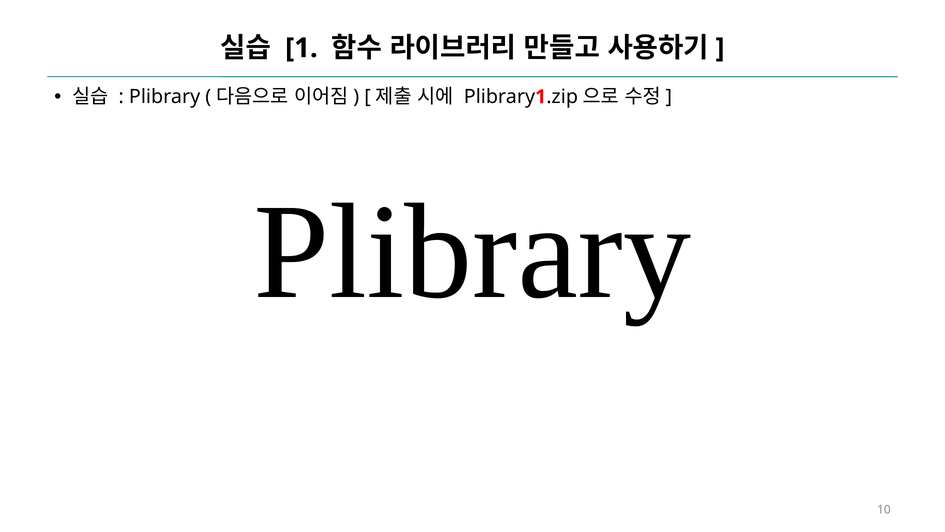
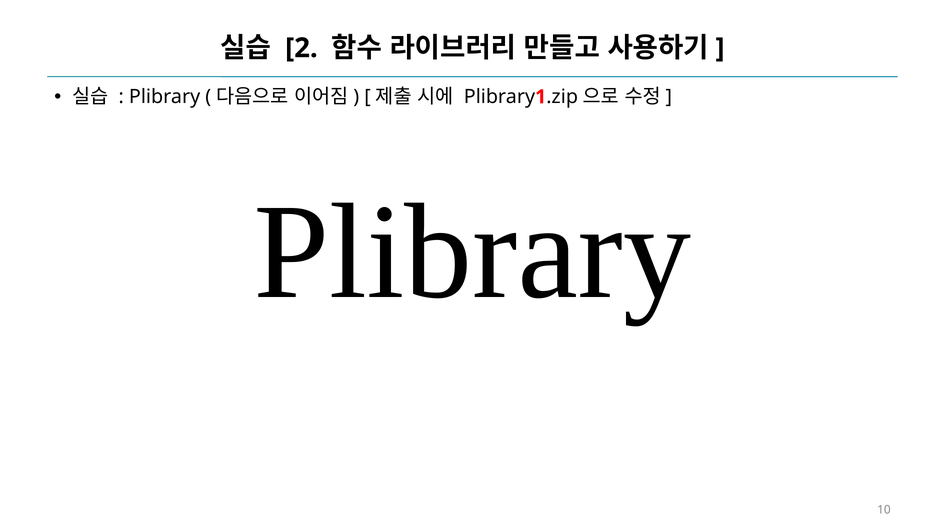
1: 1 -> 2 (301, 48)
